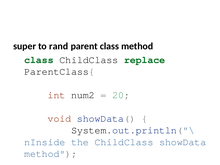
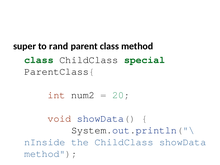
replace: replace -> special (145, 60)
